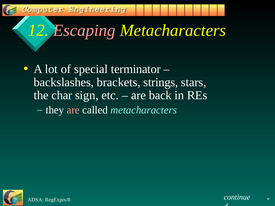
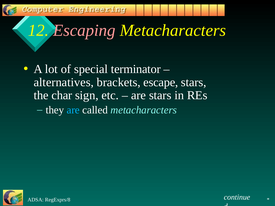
backslashes: backslashes -> alternatives (64, 82)
strings: strings -> escape (161, 82)
are back: back -> stars (160, 95)
are colour: pink -> light blue (73, 110)
